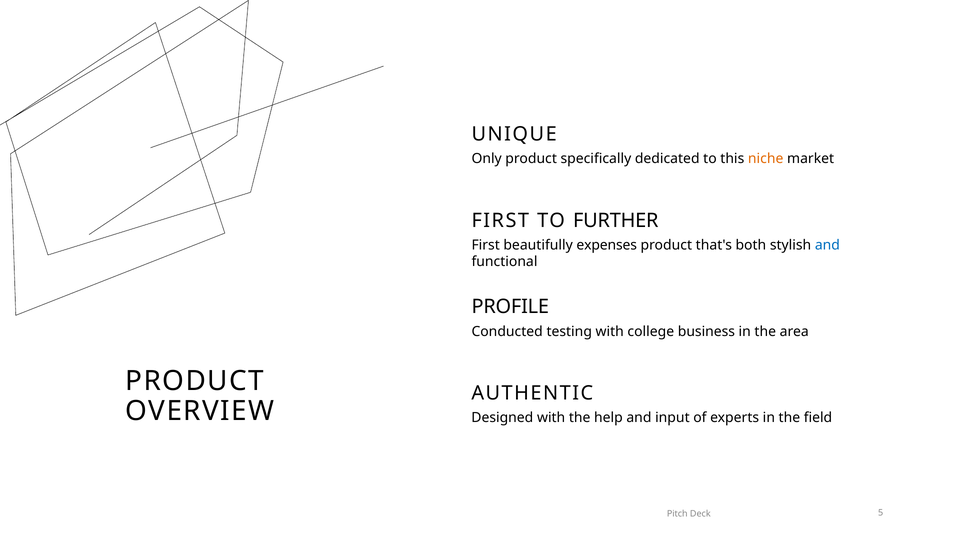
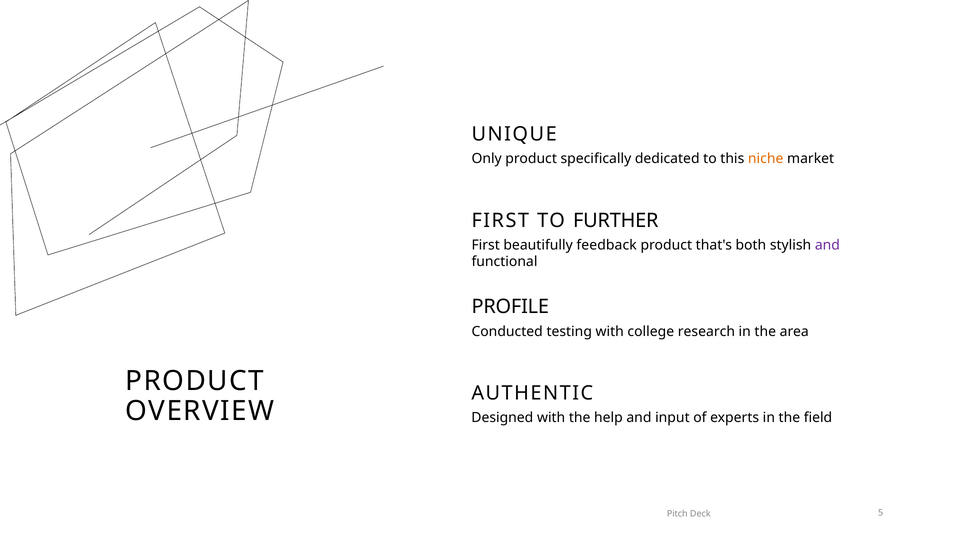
expenses: expenses -> feedback (607, 245)
and colour: blue -> purple (827, 245)
business: business -> research (706, 331)
